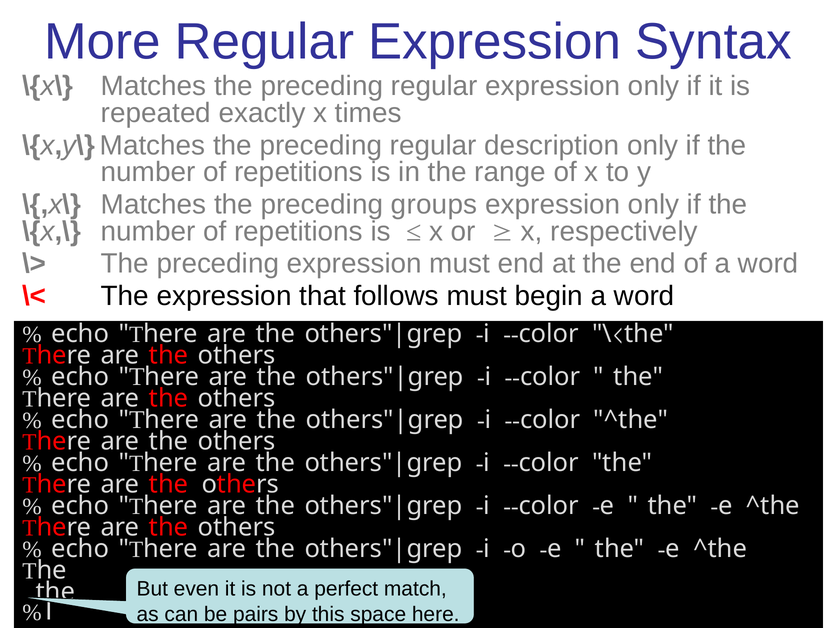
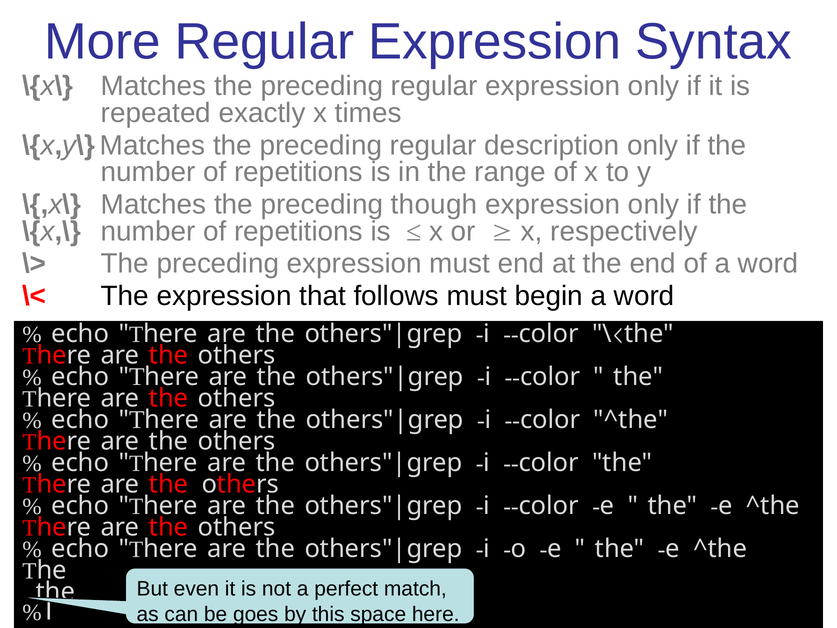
groups: groups -> though (434, 204)
pairs: pairs -> goes (256, 614)
